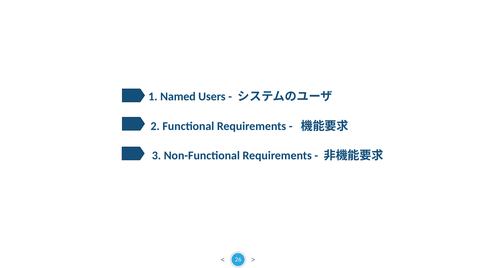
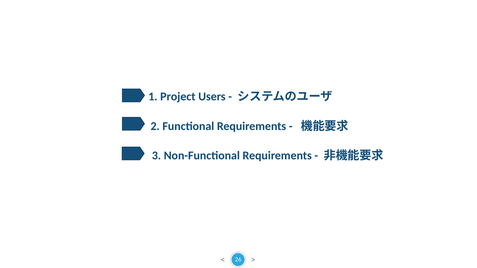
Named: Named -> Project (178, 97)
